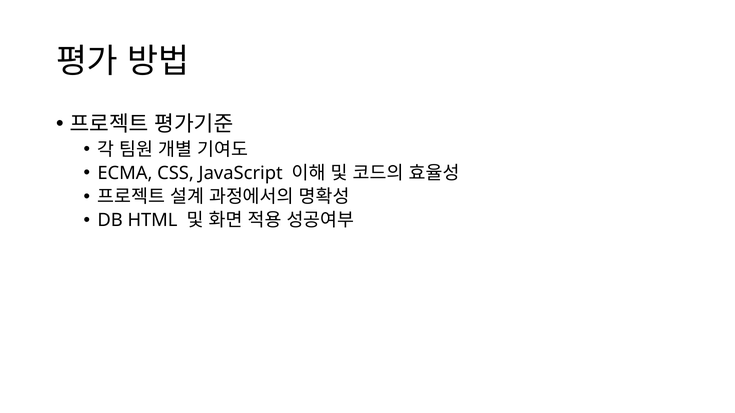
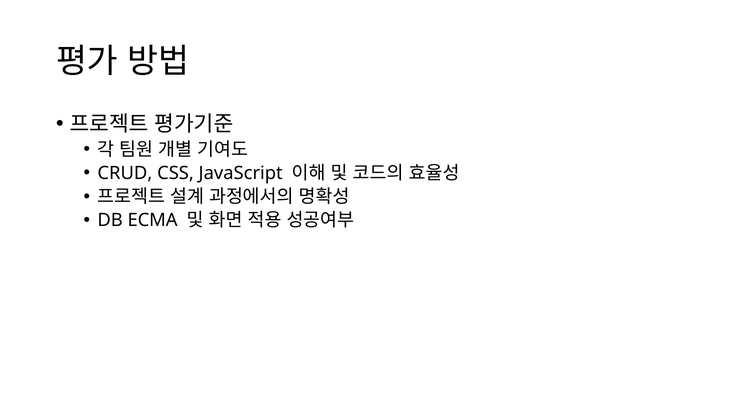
ECMA: ECMA -> CRUD (125, 173)
HTML: HTML -> ECMA (153, 221)
